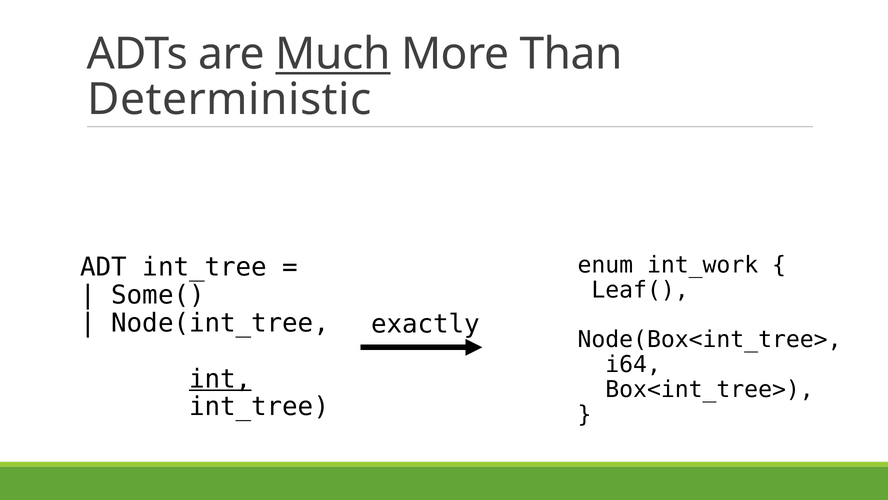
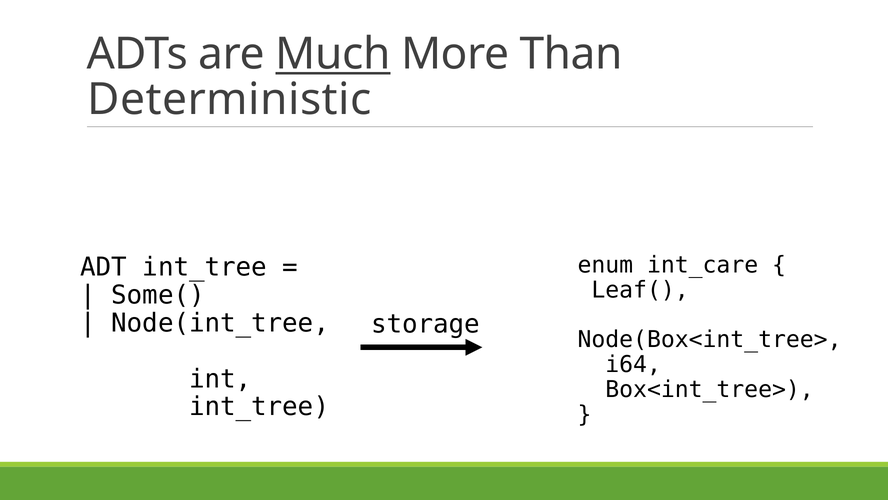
int_work: int_work -> int_care (703, 265)
exactly: exactly -> storage (426, 324)
int underline: present -> none (220, 379)
